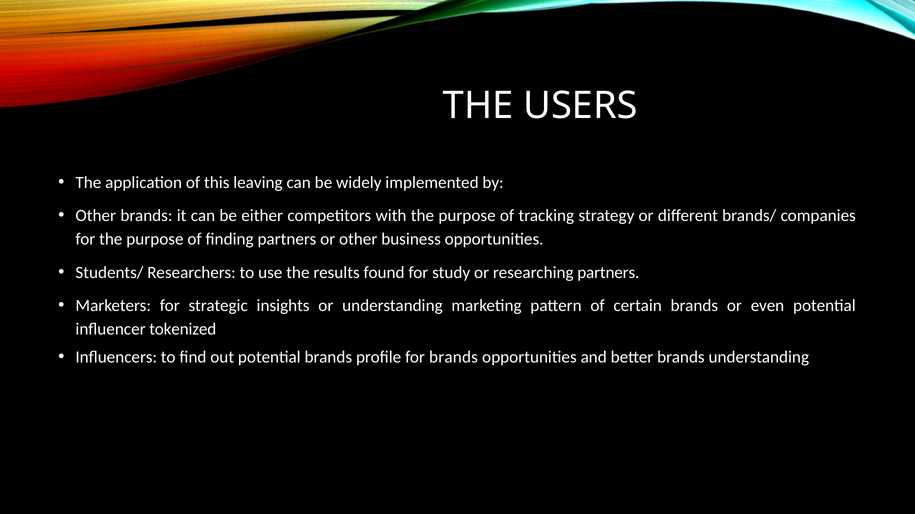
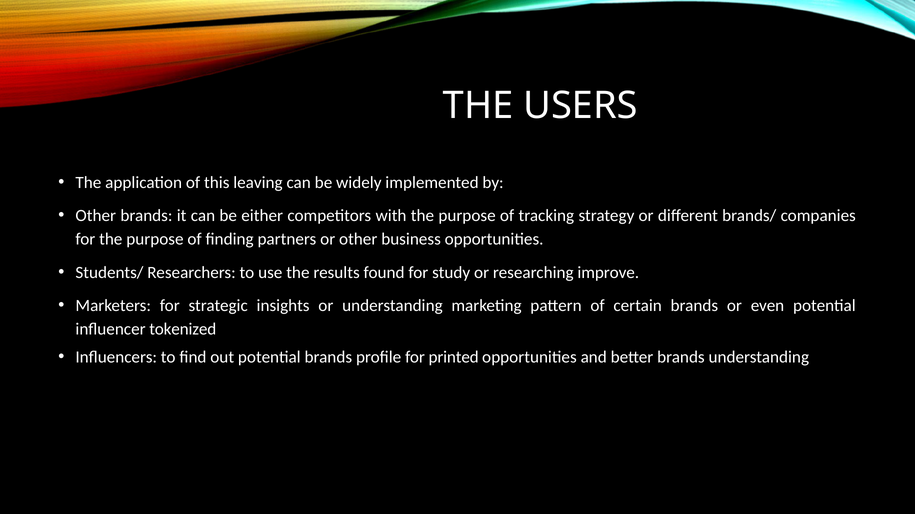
researching partners: partners -> improve (608, 273)
for brands: brands -> printed (454, 357)
